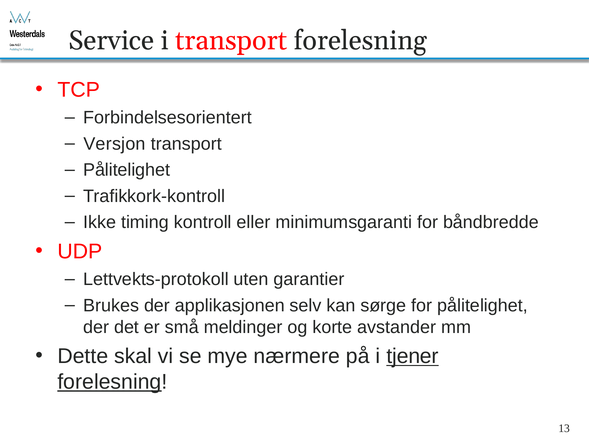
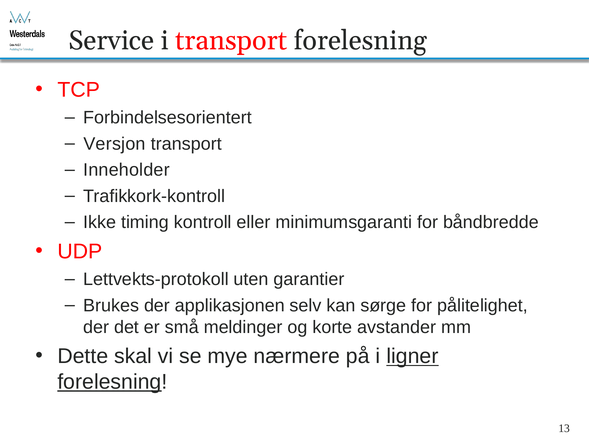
Pålitelighet: Pålitelighet -> Inneholder (126, 170)
tjener: tjener -> ligner (412, 356)
